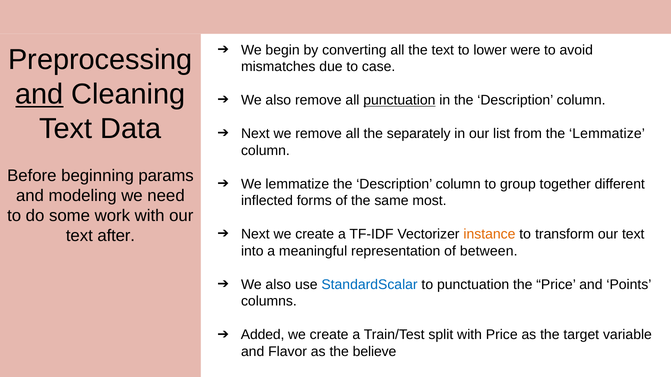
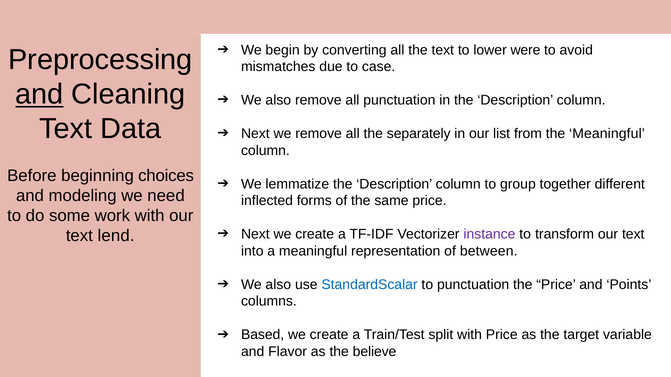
punctuation underline: present -> none (399, 100)
the Lemmatize: Lemmatize -> Meaningful (607, 134)
params: params -> choices (166, 176)
same most: most -> price (429, 201)
instance colour: orange -> purple (489, 234)
after: after -> lend (116, 236)
Added: Added -> Based (263, 335)
